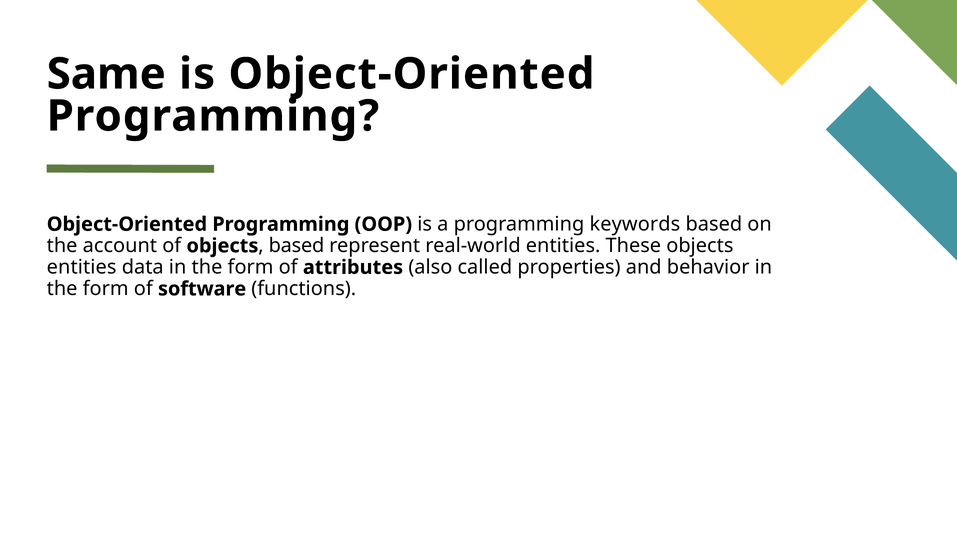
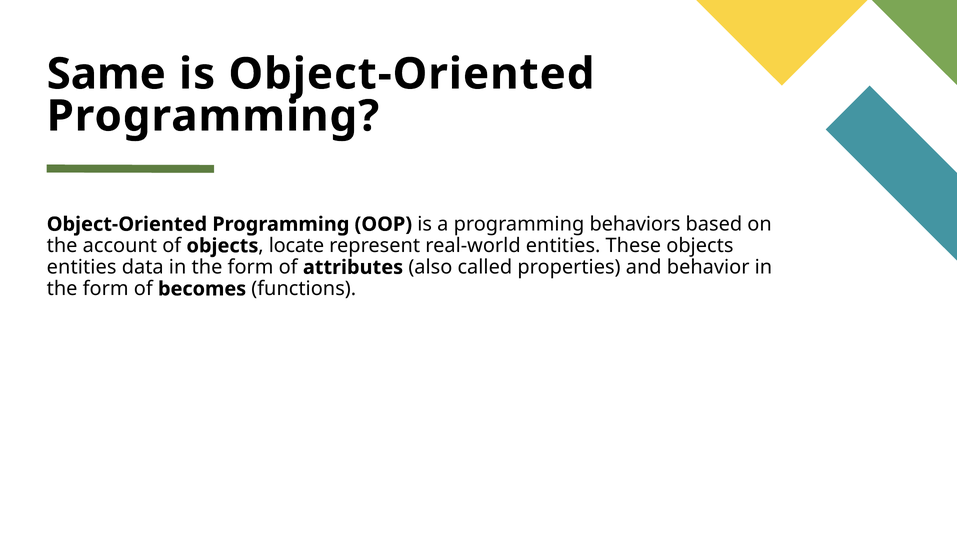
keywords: keywords -> behaviors (635, 224)
based: based -> locate (297, 246)
software: software -> becomes (202, 289)
